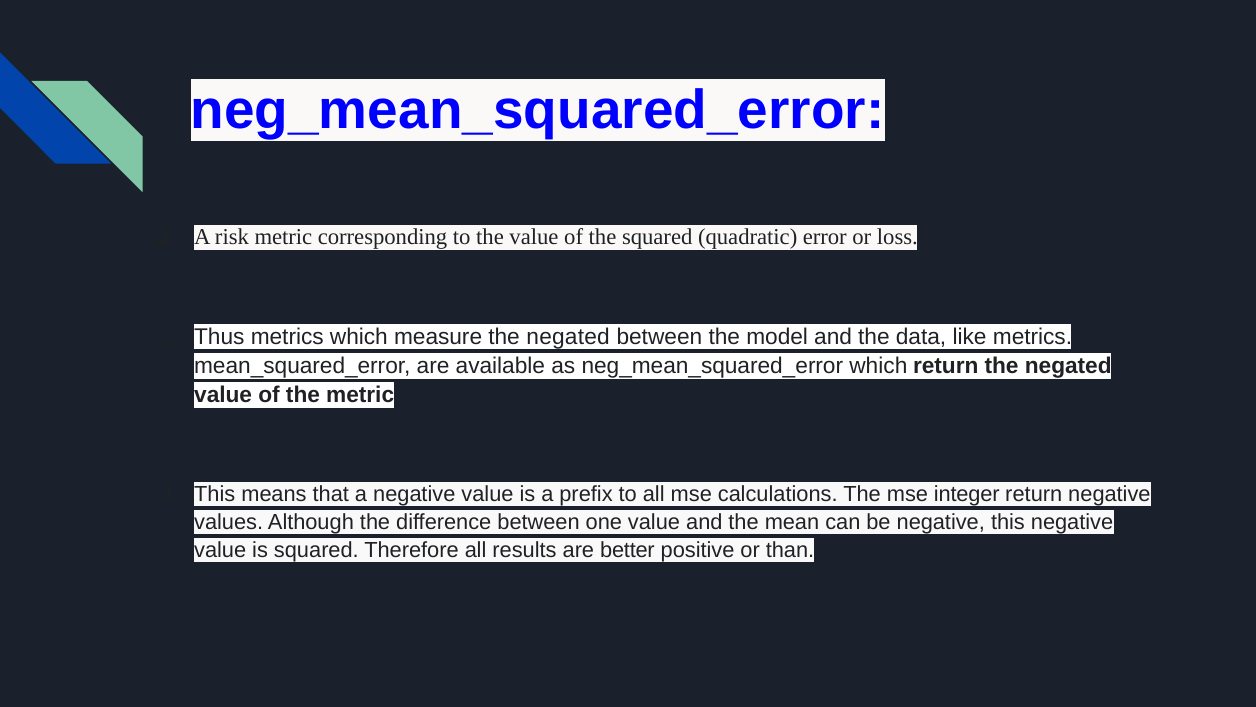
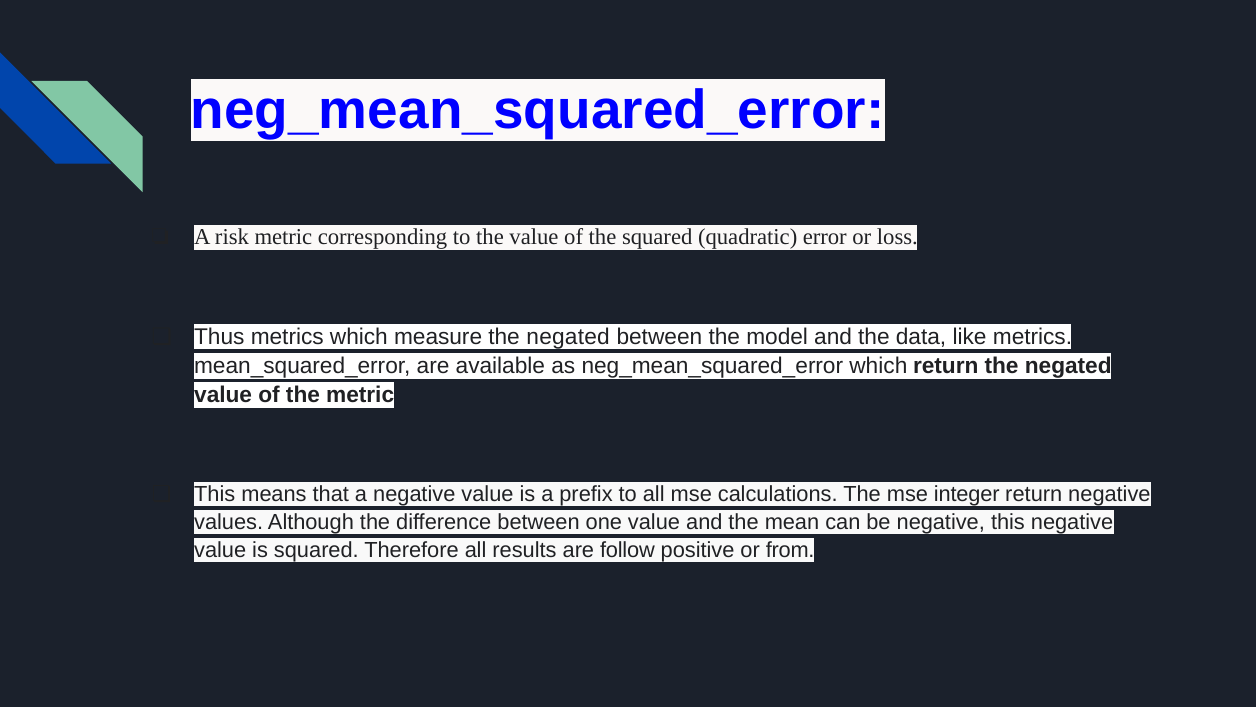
better: better -> follow (627, 550)
than: than -> from (790, 550)
